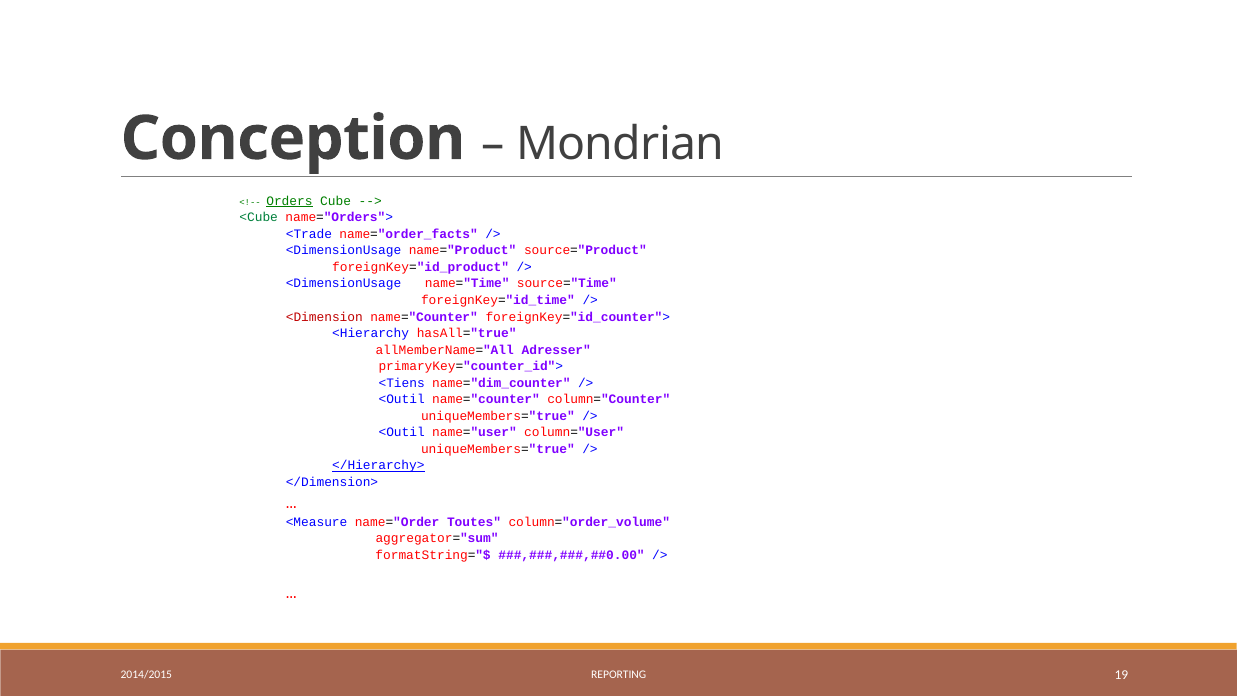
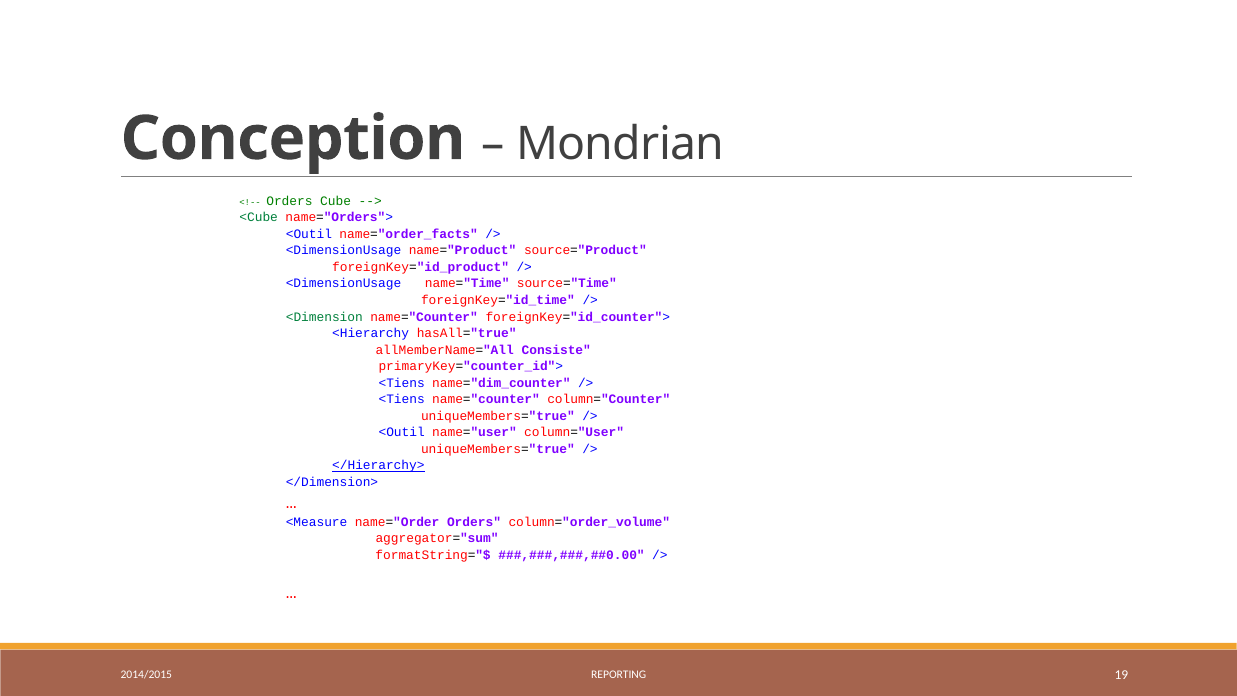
Orders underline: present -> none (289, 201)
<Trade: <Trade -> <Outil (309, 234)
<Dimension colour: red -> green (324, 317)
Adresser: Adresser -> Consiste (556, 350)
<Outil: <Outil -> <Tiens (402, 399)
name="Order Toutes: Toutes -> Orders (474, 522)
